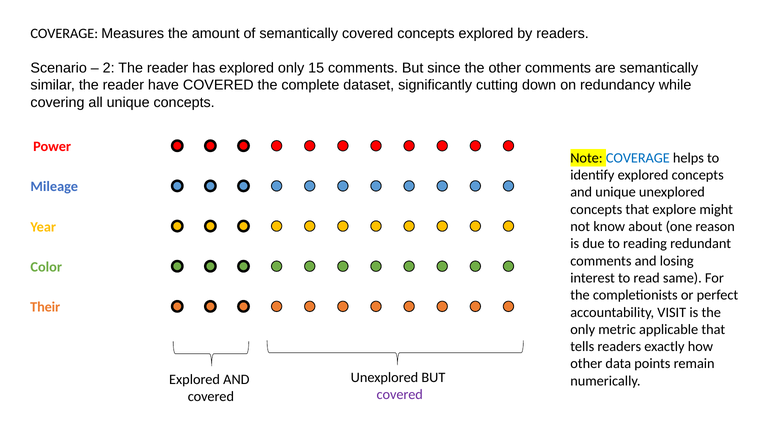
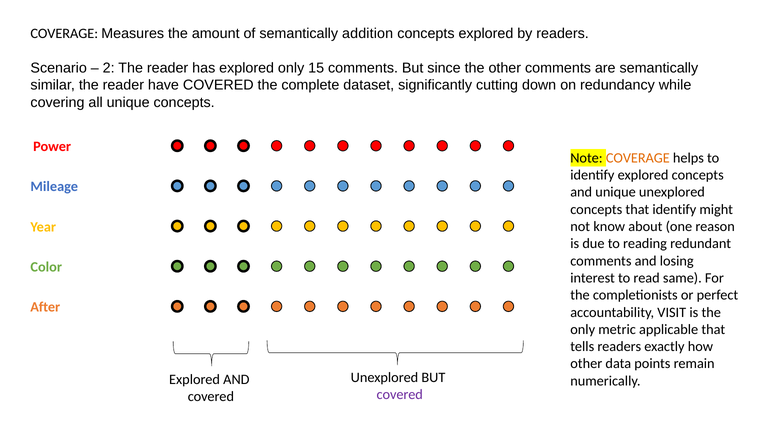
semantically covered: covered -> addition (368, 34)
COVERAGE colour: blue -> orange (638, 158)
that explore: explore -> identify (674, 209)
Their: Their -> After (45, 307)
